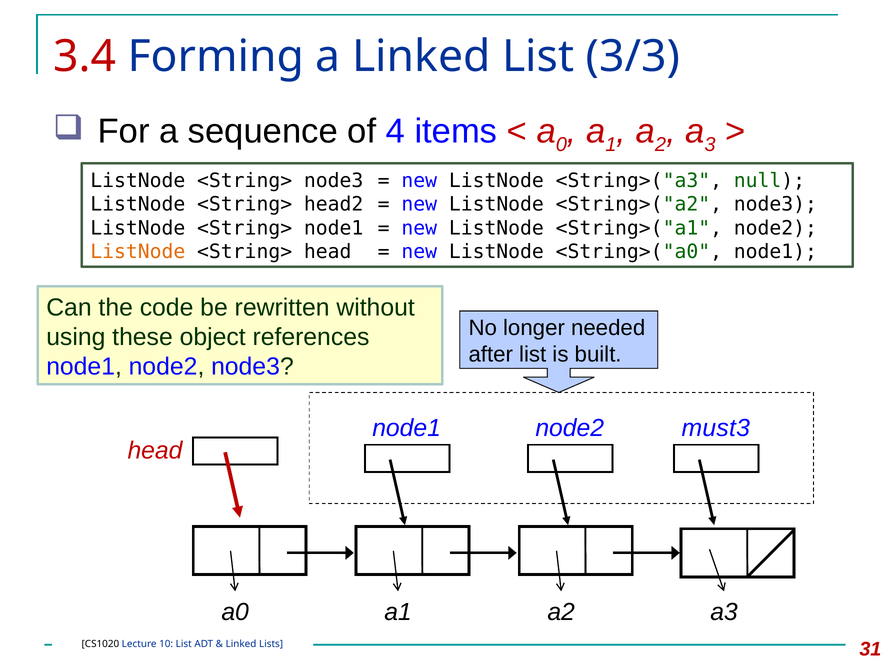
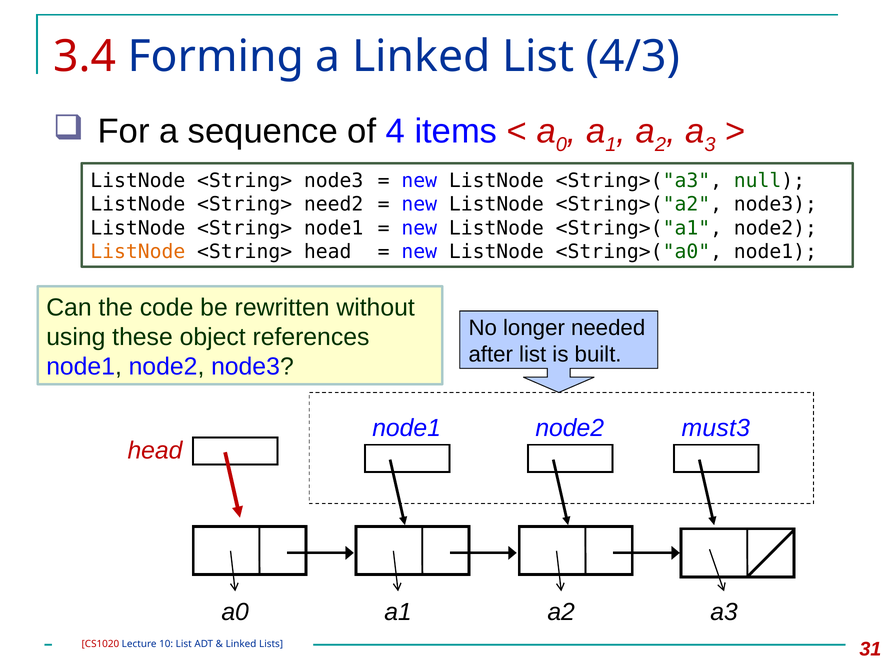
3/3: 3/3 -> 4/3 (633, 57)
head2: head2 -> need2 (334, 204)
CS1020 colour: black -> red (100, 644)
